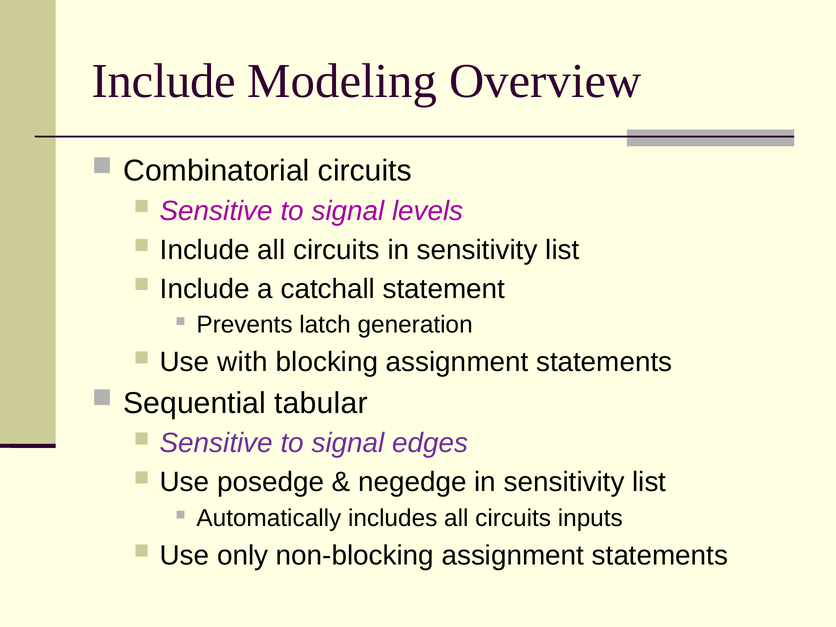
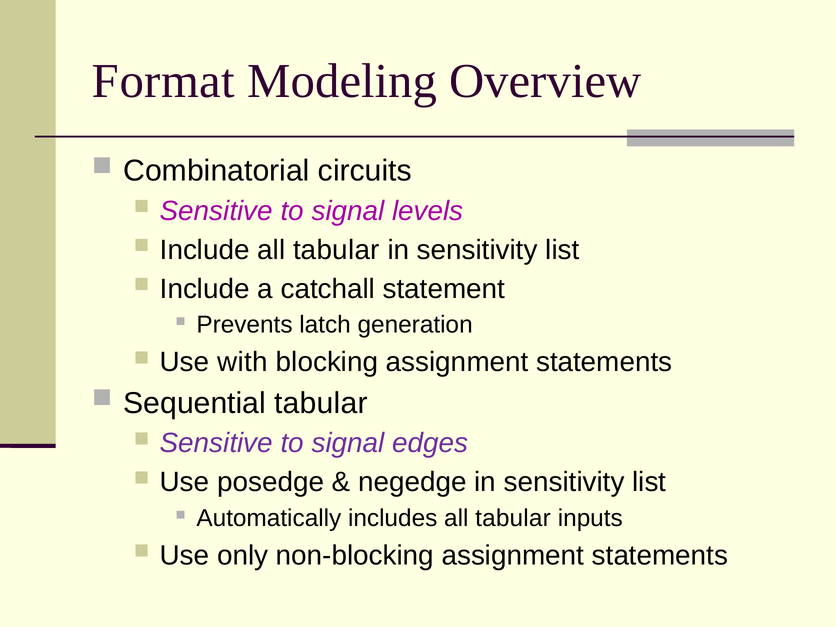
Include: Include -> Format (163, 81)
Include all circuits: circuits -> tabular (336, 250)
includes all circuits: circuits -> tabular (513, 518)
